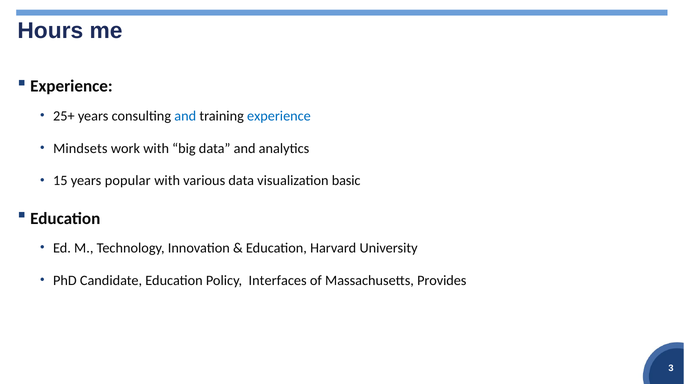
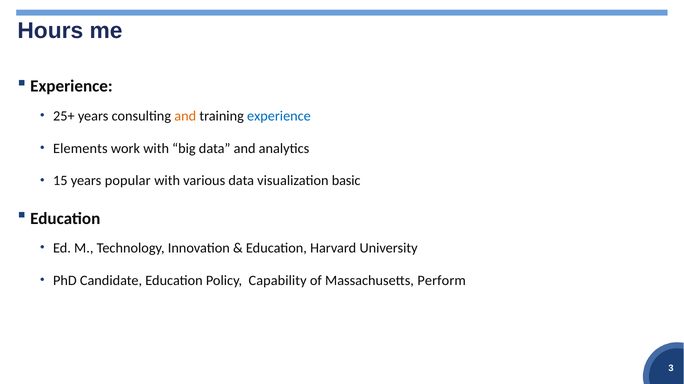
and colour: blue -> orange (185, 116)
Mindsets: Mindsets -> Elements (80, 149)
Interfaces: Interfaces -> Capability (278, 281)
Provides: Provides -> Perform (442, 281)
